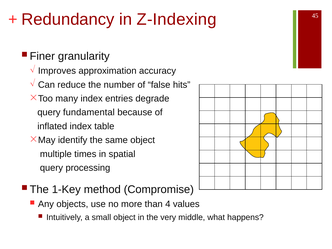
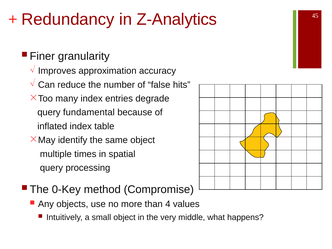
Z-Indexing: Z-Indexing -> Z-Analytics (177, 19)
1-Key: 1-Key -> 0-Key (66, 189)
